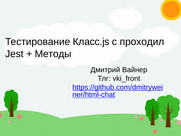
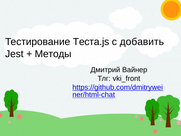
Класс.js: Класс.js -> Теста.js (91, 42)
проходил: проходил -> добавить (142, 42)
